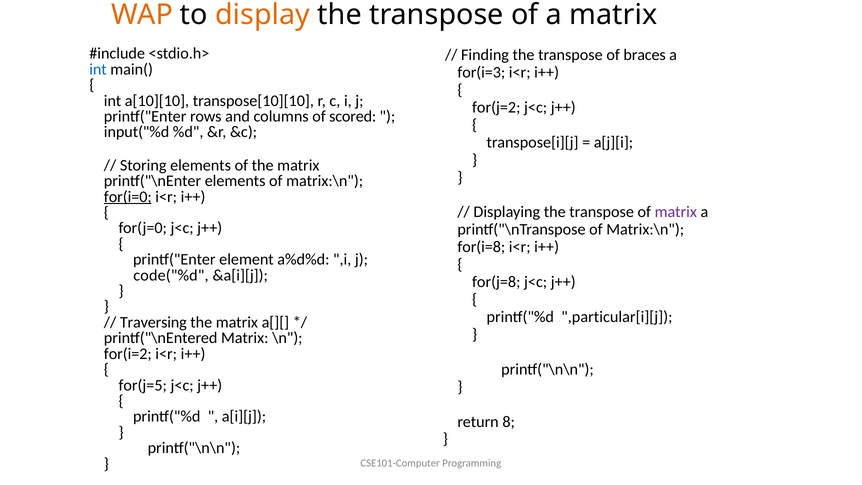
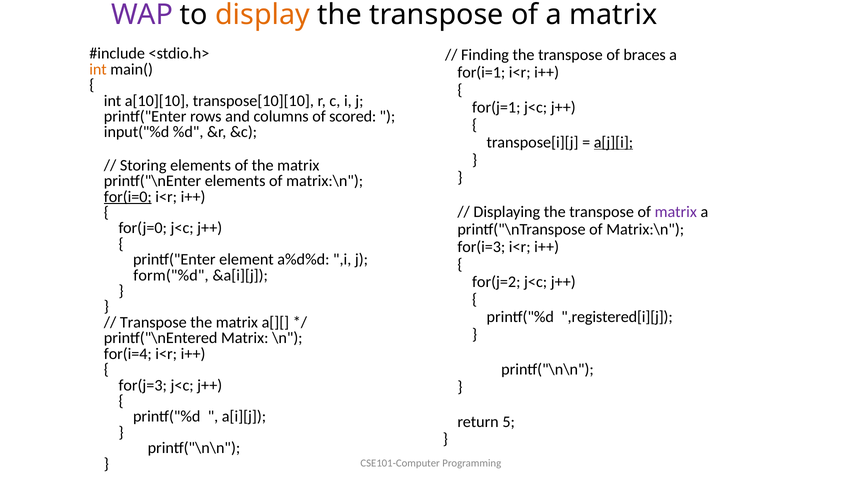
WAP colour: orange -> purple (142, 15)
int colour: blue -> orange (98, 69)
for(i=3: for(i=3 -> for(i=1 (481, 72)
for(j=2: for(j=2 -> for(j=1 (496, 107)
a[j][i underline: none -> present (613, 142)
for(i=8: for(i=8 -> for(i=3 (481, 247)
code("%d: code("%d -> form("%d (171, 275)
for(j=8: for(j=8 -> for(j=2 (496, 282)
,particular[i][j: ,particular[i][j -> ,registered[i][j (617, 317)
Traversing: Traversing -> Transpose (153, 322)
for(i=2: for(i=2 -> for(i=4 (128, 354)
for(j=5: for(j=5 -> for(j=3 (143, 385)
8: 8 -> 5 (509, 422)
